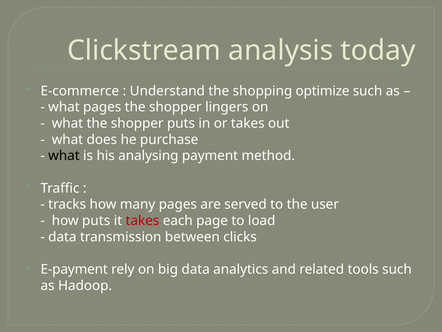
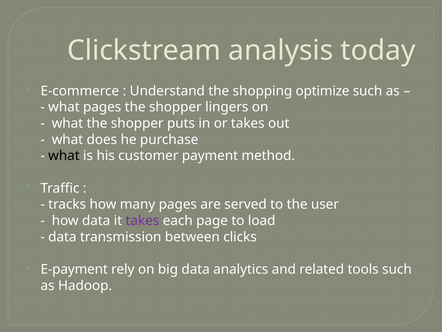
analysing: analysing -> customer (148, 156)
how puts: puts -> data (96, 220)
takes colour: red -> purple (142, 220)
